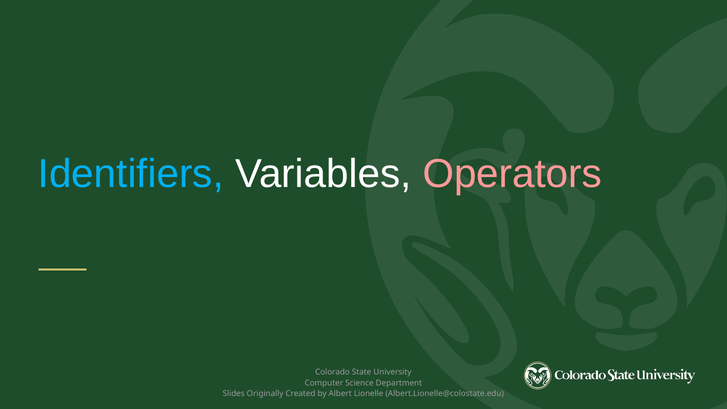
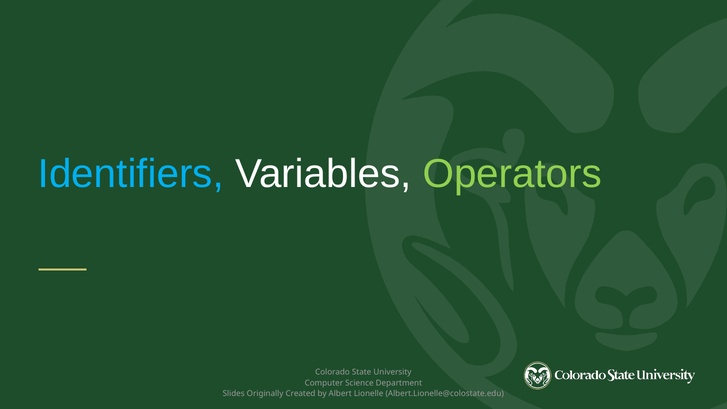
Operators colour: pink -> light green (512, 174)
